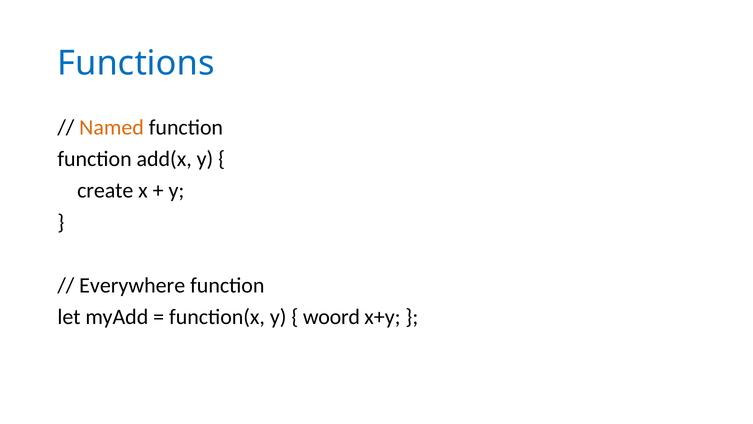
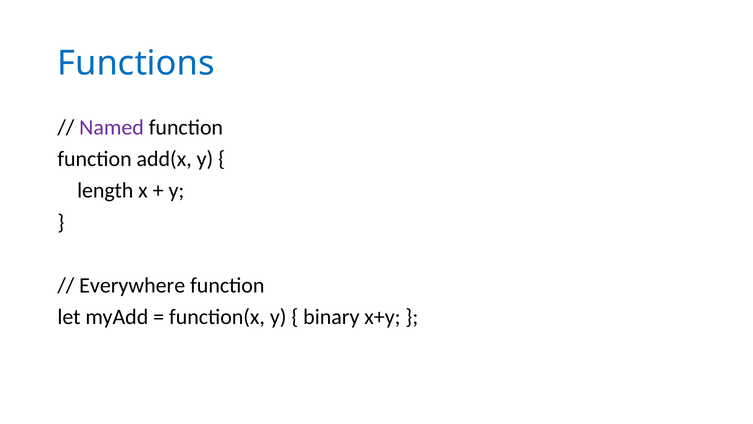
Named colour: orange -> purple (112, 127)
create: create -> length (105, 190)
woord: woord -> binary (331, 317)
